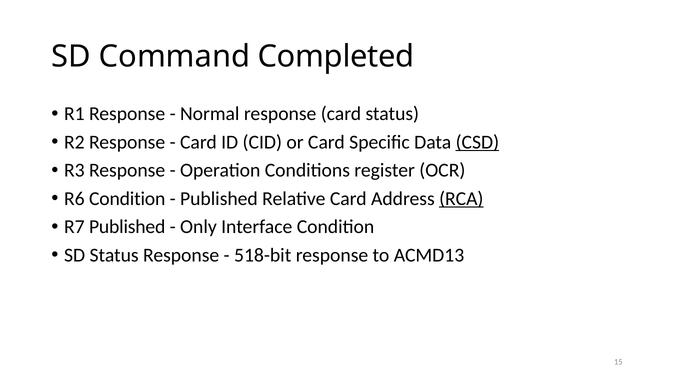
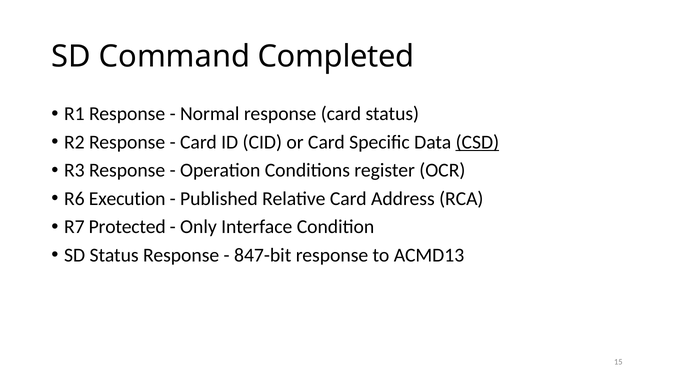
R6 Condition: Condition -> Execution (127, 199)
RCA underline: present -> none (461, 199)
R7 Published: Published -> Protected (127, 227)
518-bit: 518-bit -> 847-bit (263, 255)
